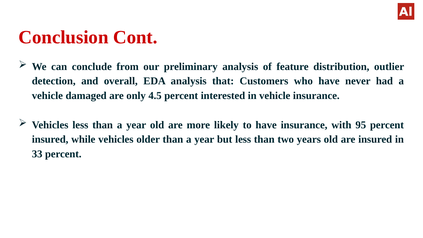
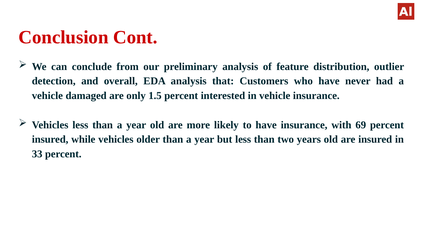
4.5: 4.5 -> 1.5 (155, 96)
95: 95 -> 69 (361, 125)
